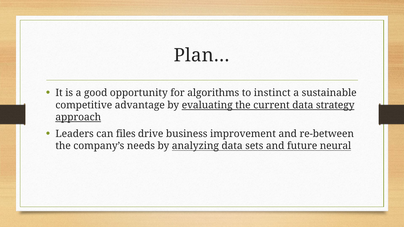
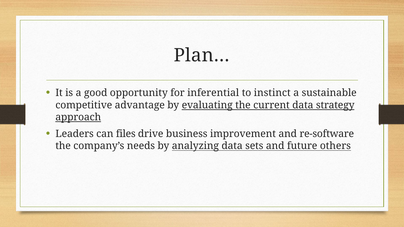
algorithms: algorithms -> inferential (213, 93)
re-between: re-between -> re-software (327, 134)
neural: neural -> others (335, 146)
